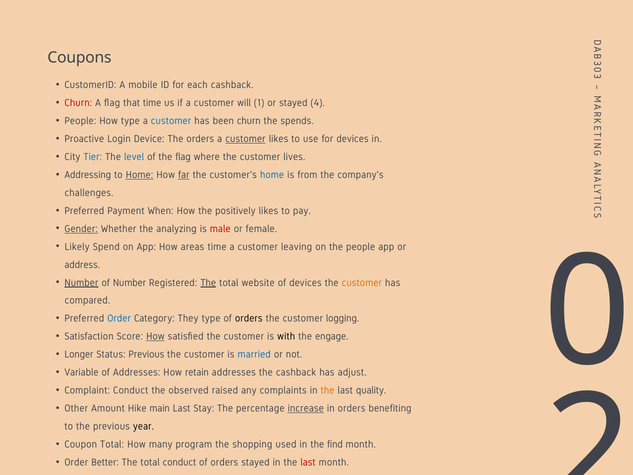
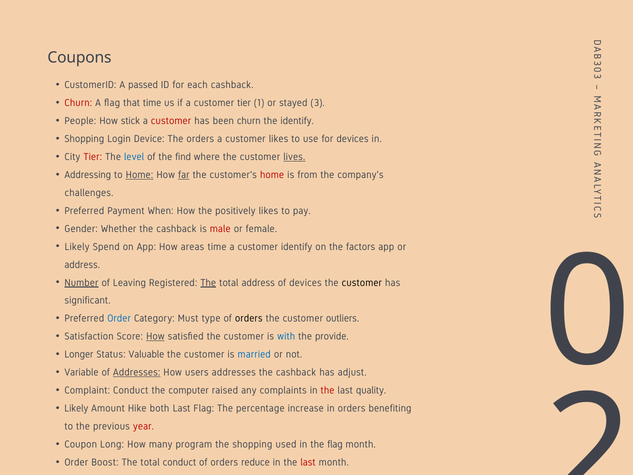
A mobile: mobile -> passed (143, 85)
customer will: will -> tier (244, 103)
stayed 4: 4 -> 3 (318, 103)
How type: type -> stick (130, 121)
customer colour: blue -> red (171, 121)
the spends: spends -> identify (297, 121)
Proactive: Proactive -> Shopping (84, 139)
customer underline: present -> none (245, 139)
Tier colour: blue -> red (93, 157)
the flag: flag -> find (183, 157)
lives underline: none -> present (294, 157)
home colour: blue -> red (272, 175)
Gender underline: present -> none (81, 229)
Whether the analyzing: analyzing -> cashback (176, 229)
customer leaving: leaving -> identify (297, 247)
the people: people -> factors (361, 247)
of Number: Number -> Leaving (129, 283)
total website: website -> address (258, 283)
customer colour: orange -> black (362, 283)
compared: compared -> significant (88, 301)
They: They -> Must (188, 318)
logging: logging -> outliers (343, 318)
with colour: black -> blue (286, 336)
engage: engage -> provide (332, 336)
Status Previous: Previous -> Valuable (146, 354)
Addresses underline: none -> present (137, 372)
retain: retain -> users (197, 372)
observed: observed -> computer (189, 390)
the colour: orange -> red (328, 390)
Other: Other -> Likely (76, 408)
main: main -> both (160, 408)
Last Stay: Stay -> Flag (204, 408)
increase underline: present -> none (306, 408)
year colour: black -> red (144, 426)
Coupon Total: Total -> Long (112, 444)
the find: find -> flag (335, 444)
Better: Better -> Boost (105, 462)
orders stayed: stayed -> reduce (255, 462)
